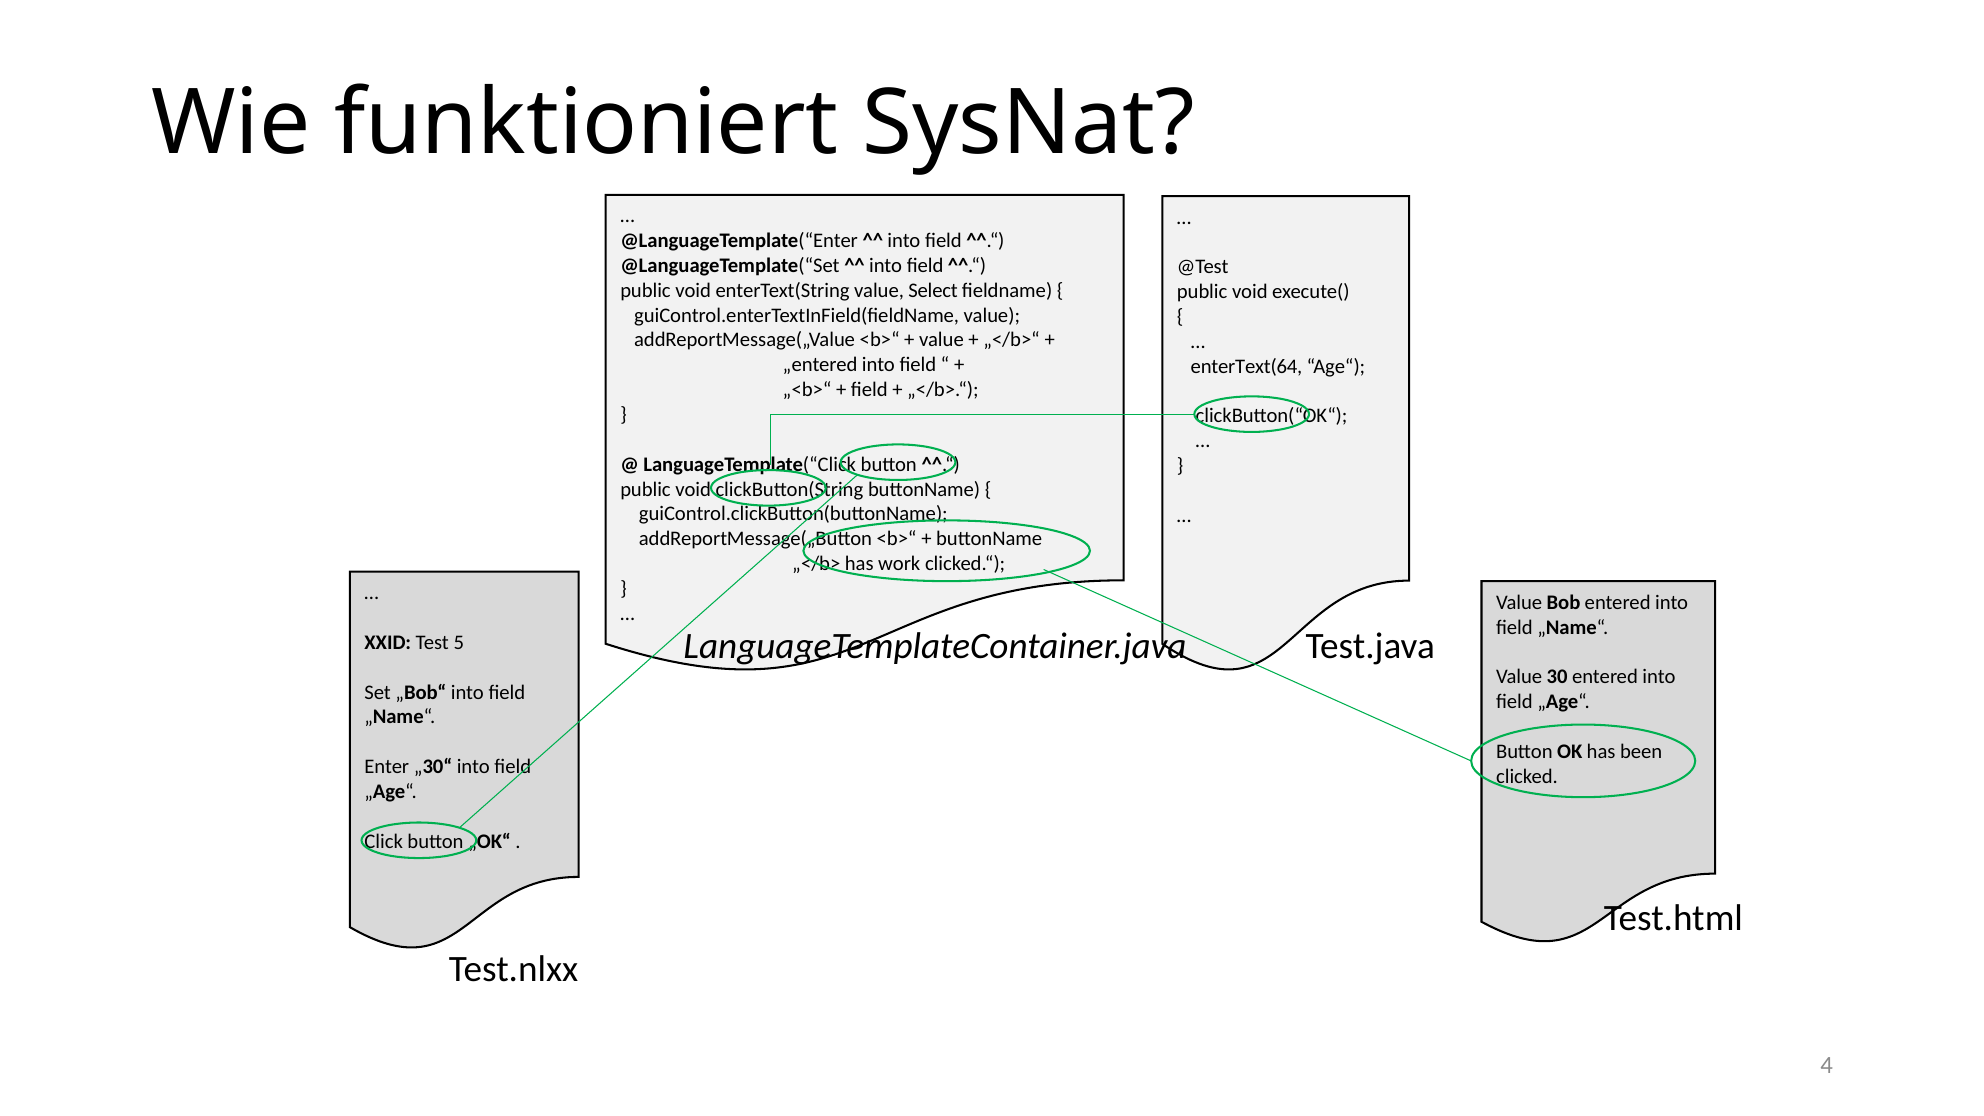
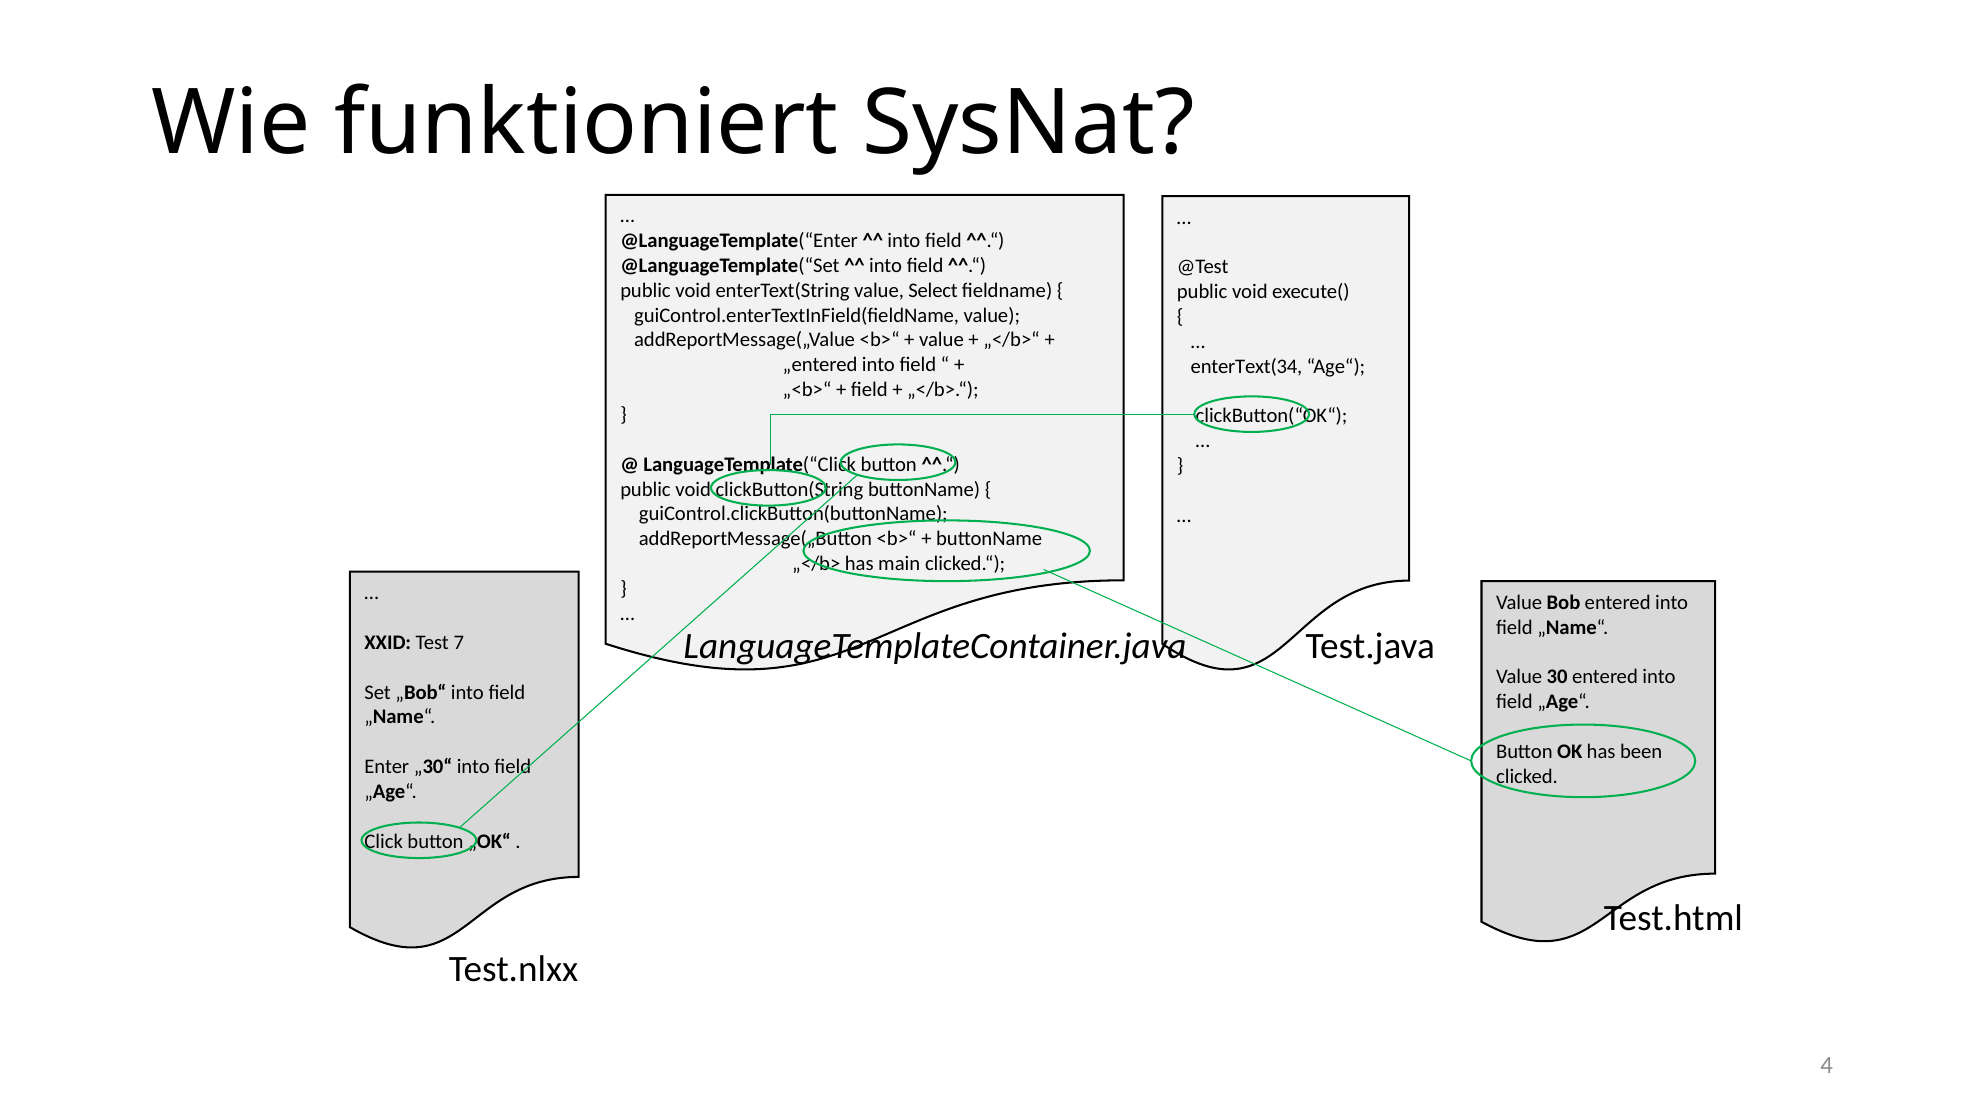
enterText(64: enterText(64 -> enterText(34 (1247, 366)
work: work -> main (899, 564)
5: 5 -> 7 (459, 643)
